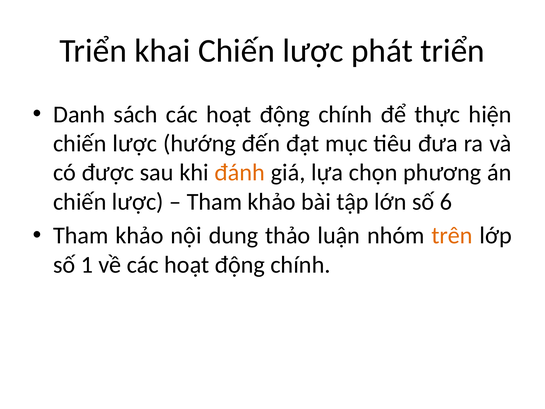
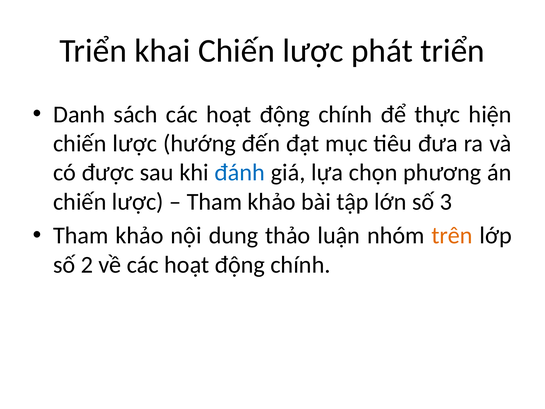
đánh colour: orange -> blue (240, 172)
6: 6 -> 3 (446, 202)
1: 1 -> 2 (87, 265)
